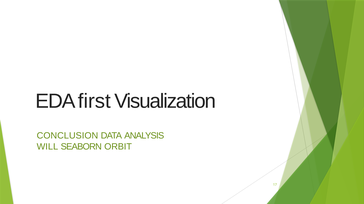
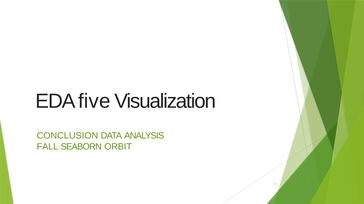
first: first -> five (94, 102)
WILL: WILL -> FALL (48, 147)
